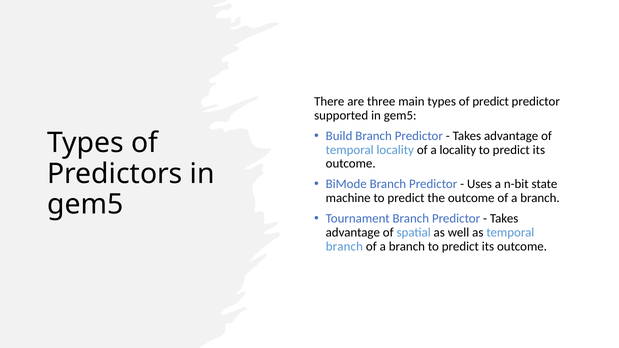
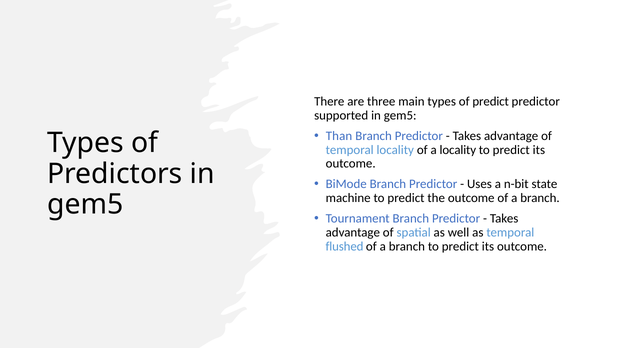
Build: Build -> Than (339, 136)
branch: branch -> flushed (344, 246)
